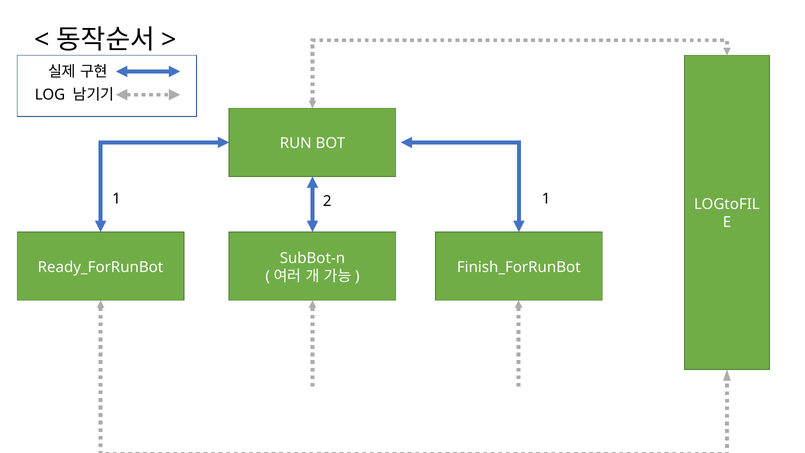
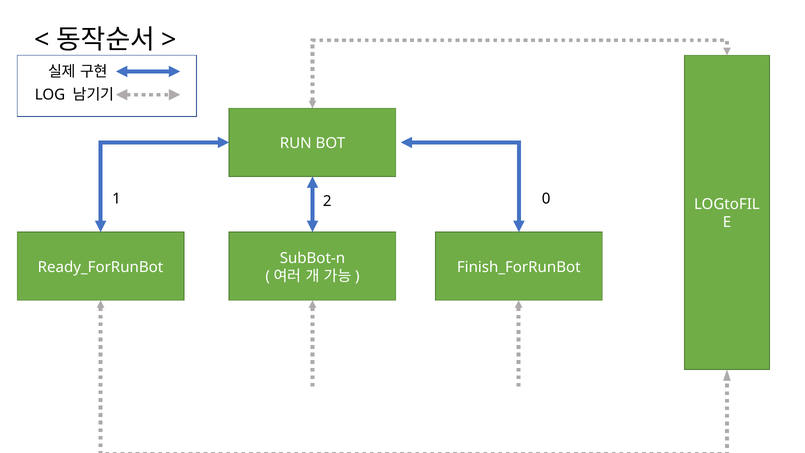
2 1: 1 -> 0 (546, 199)
